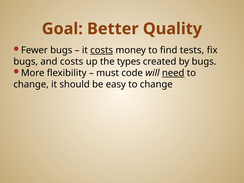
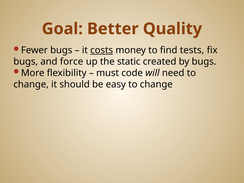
and costs: costs -> force (72, 62)
types: types -> static (129, 62)
need underline: present -> none (173, 73)
